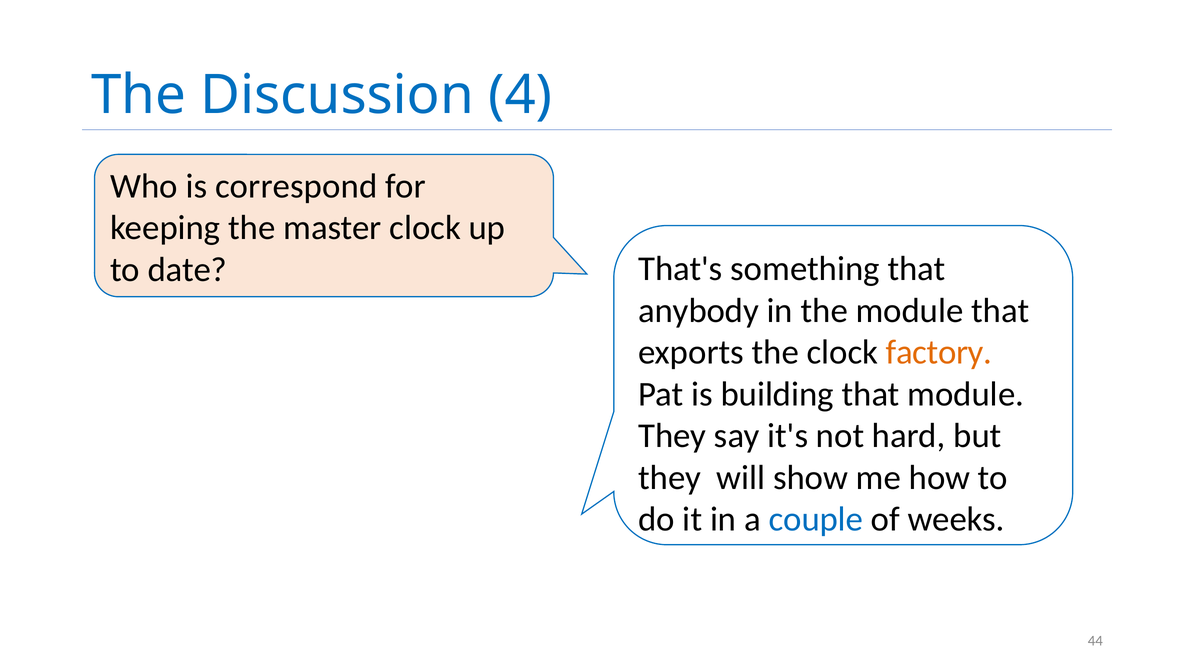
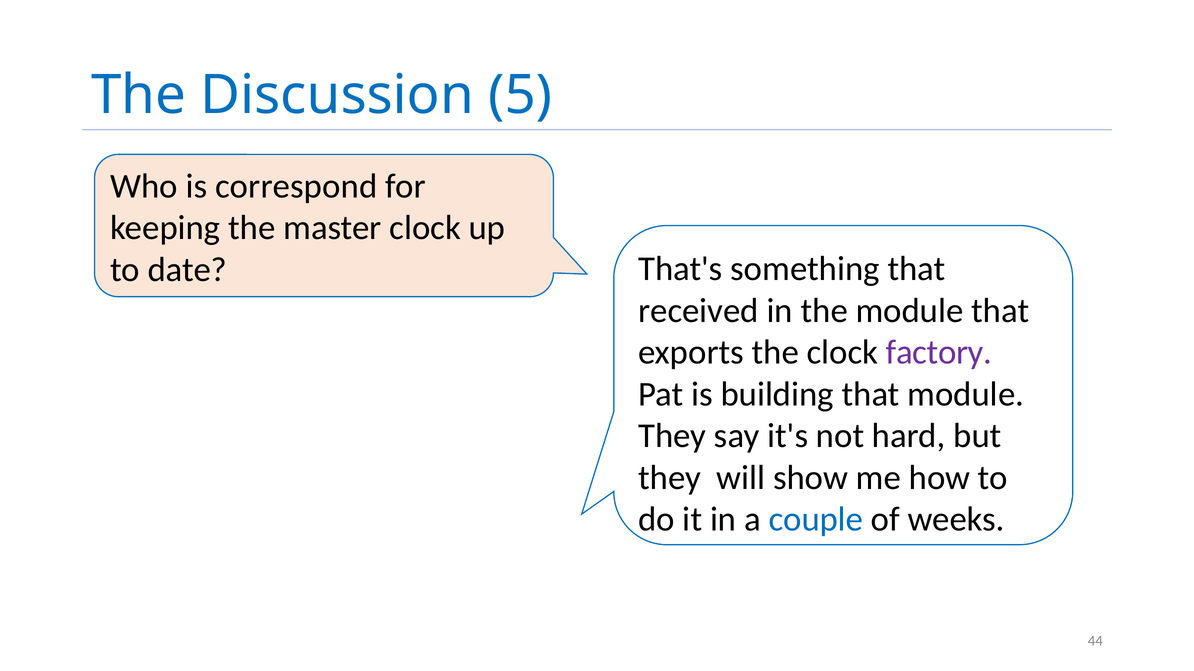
4: 4 -> 5 (520, 95)
anybody: anybody -> received (698, 311)
factory colour: orange -> purple (939, 353)
